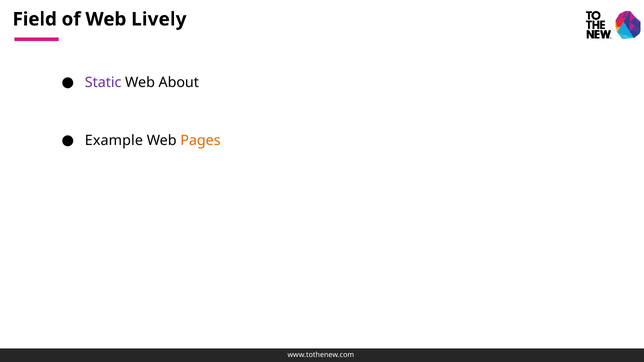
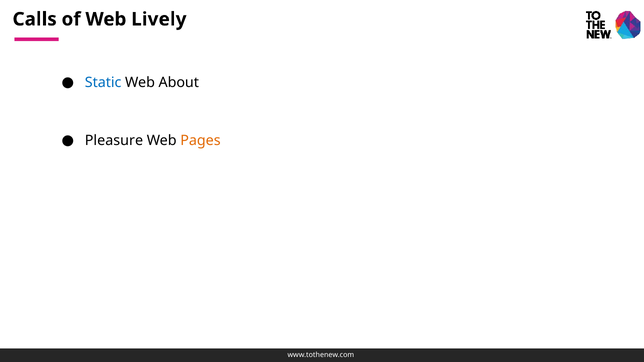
Field: Field -> Calls (35, 19)
Static colour: purple -> blue (103, 82)
Example: Example -> Pleasure (114, 140)
